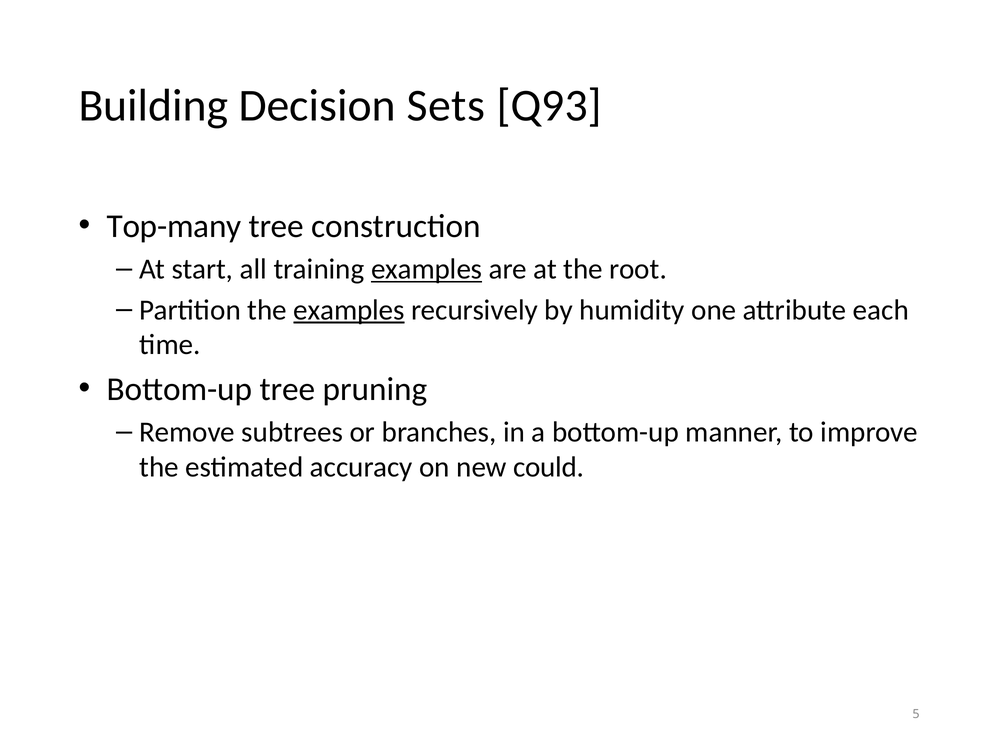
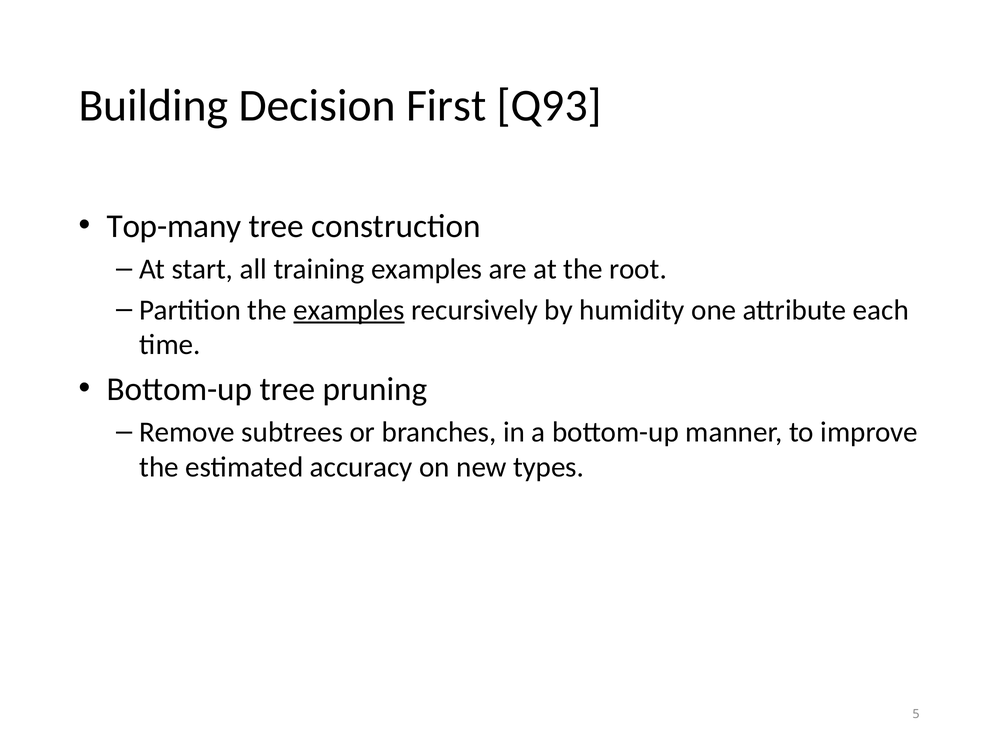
Sets: Sets -> First (446, 105)
examples underline: present -> none (427, 269)
could: could -> types (549, 467)
